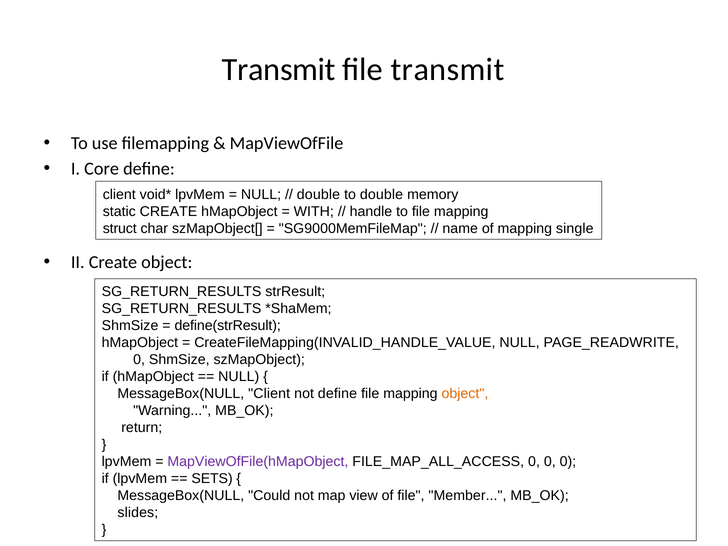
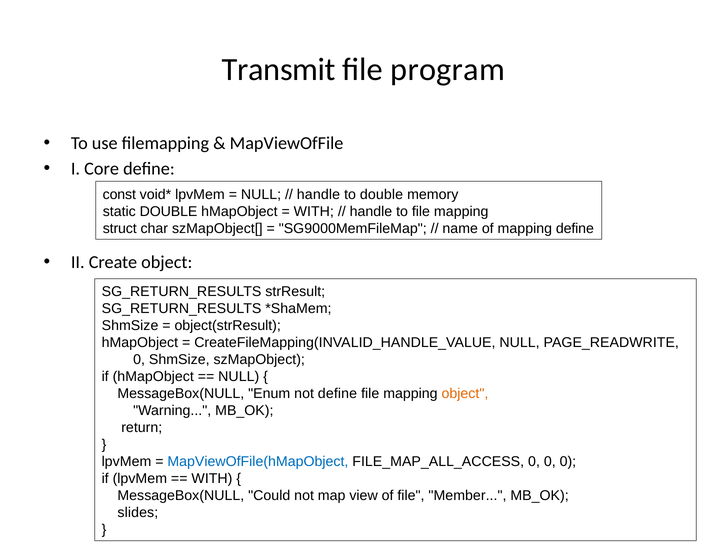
file transmit: transmit -> program (448, 70)
client: client -> const (119, 194)
double: double -> handle (318, 194)
static CREATE: CREATE -> DOUBLE (169, 211)
mapping single: single -> define (575, 228)
define(strResult: define(strResult -> object(strResult (228, 326)
MessageBox(NULL Client: Client -> Enum (269, 394)
MapViewOfFile(hMapObject colour: purple -> blue (258, 462)
SETS: SETS -> WITH (212, 479)
